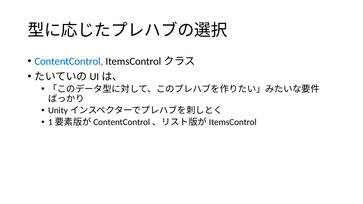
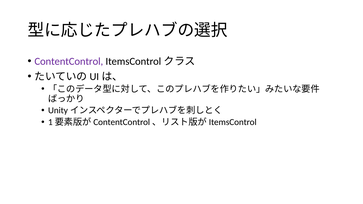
ContentControl colour: blue -> purple (69, 61)
